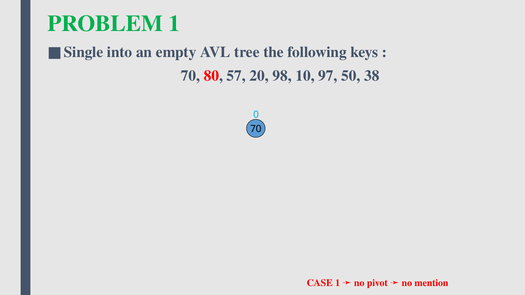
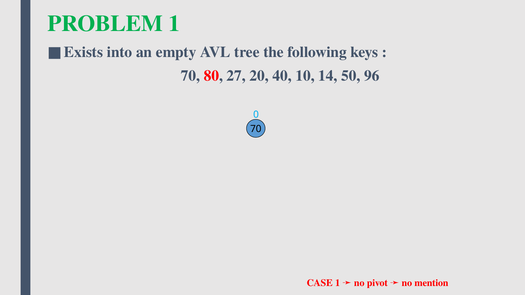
Single: Single -> Exists (83, 52)
57: 57 -> 27 (236, 76)
98: 98 -> 40 (282, 76)
97: 97 -> 14 (328, 76)
38: 38 -> 96 (372, 76)
